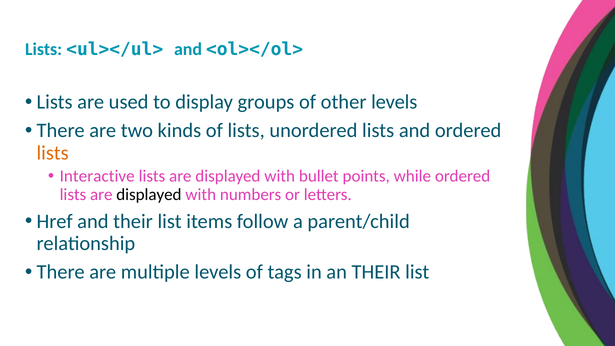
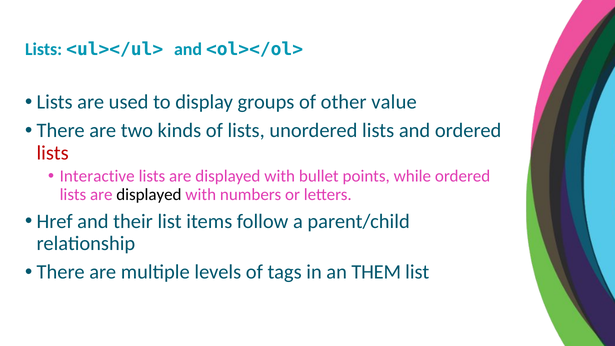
other levels: levels -> value (394, 102)
lists colour: orange -> red (53, 153)
an THEIR: THEIR -> THEM (376, 272)
